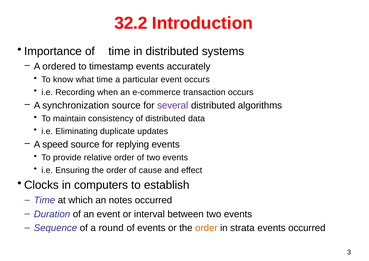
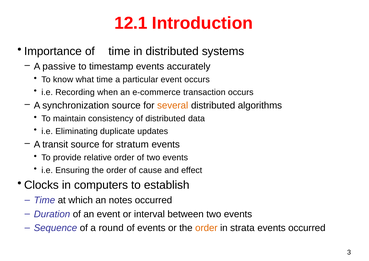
32.2: 32.2 -> 12.1 (131, 23)
ordered: ordered -> passive (59, 67)
several colour: purple -> orange (173, 106)
speed: speed -> transit (55, 145)
replying: replying -> stratum (132, 145)
